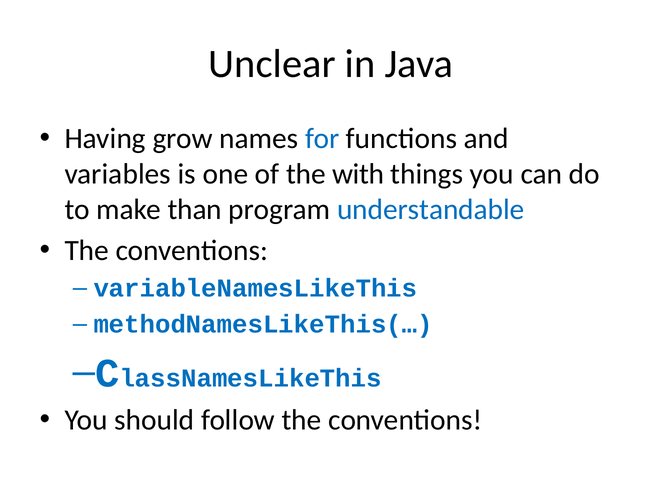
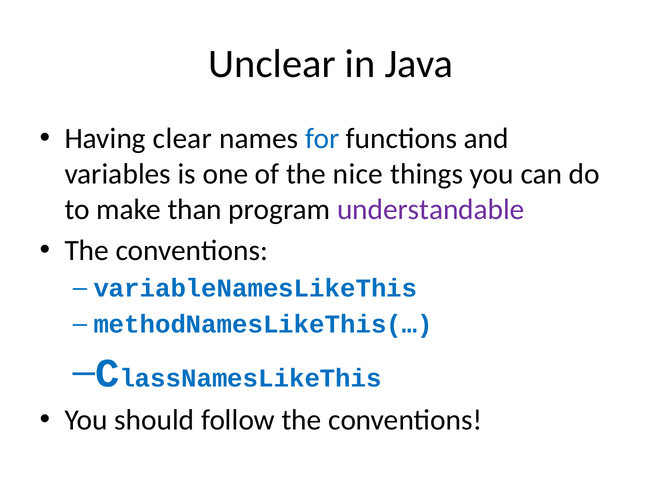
grow: grow -> clear (182, 139)
with: with -> nice (358, 174)
understandable colour: blue -> purple (431, 210)
